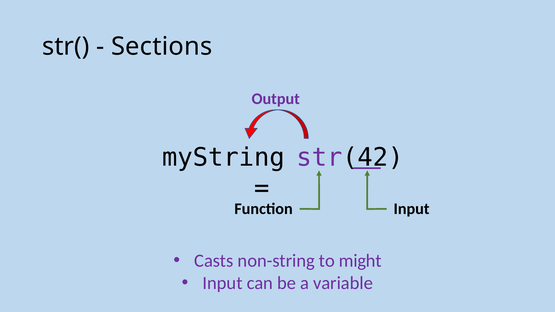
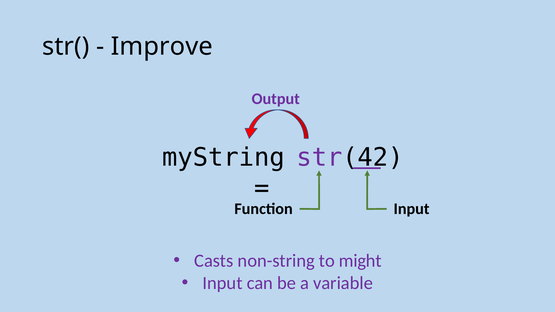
Sections: Sections -> Improve (162, 47)
